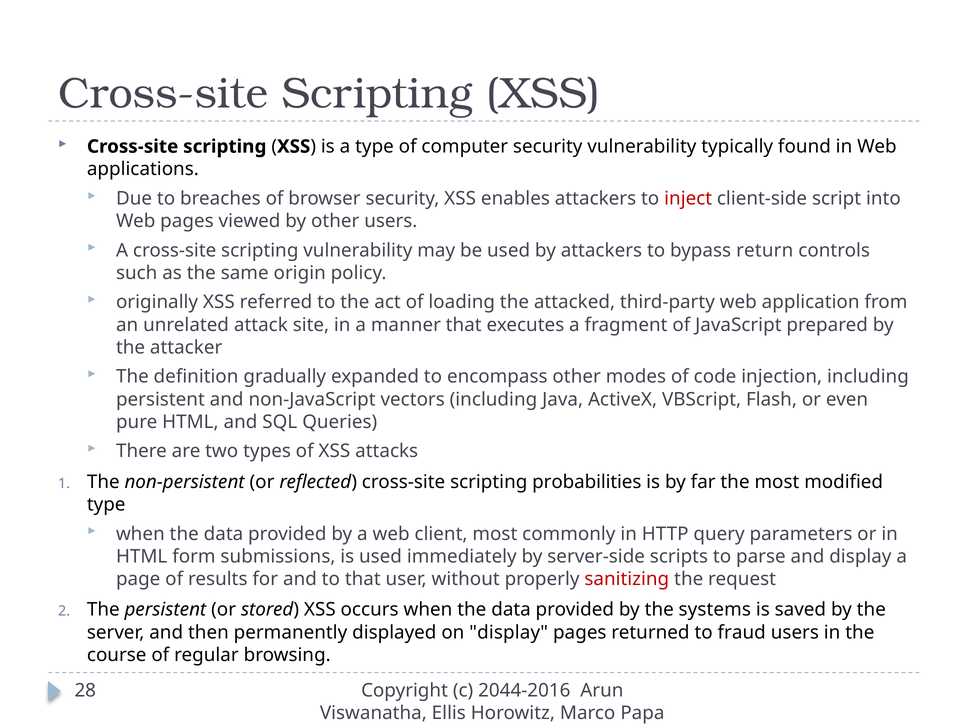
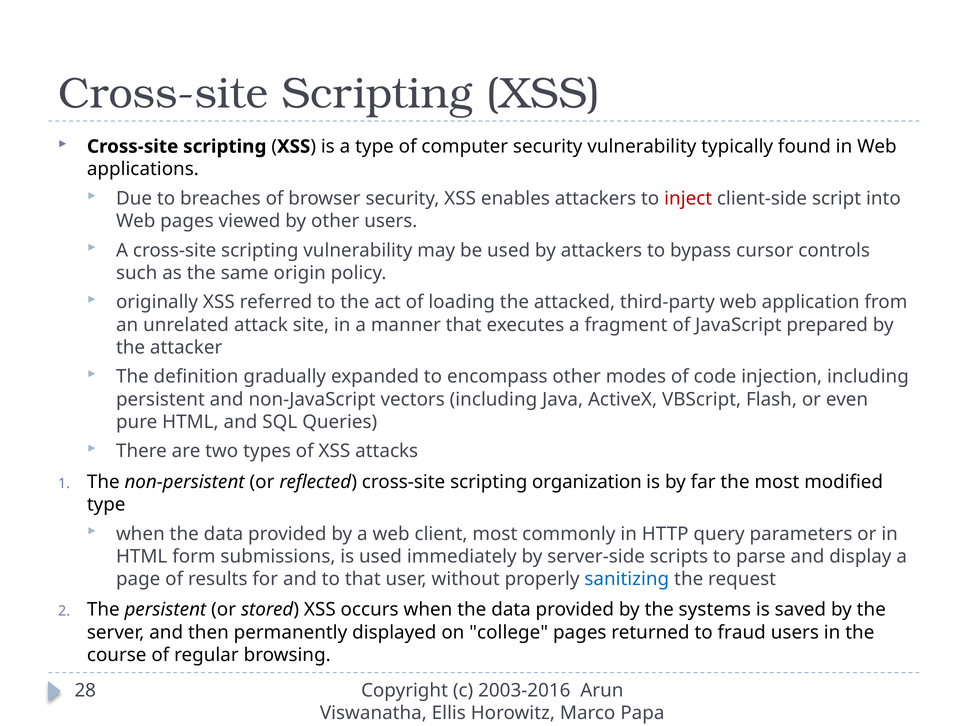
return: return -> cursor (765, 250)
probabilities: probabilities -> organization (587, 482)
sanitizing colour: red -> blue (627, 579)
on display: display -> college (509, 632)
2044-2016: 2044-2016 -> 2003-2016 (524, 690)
